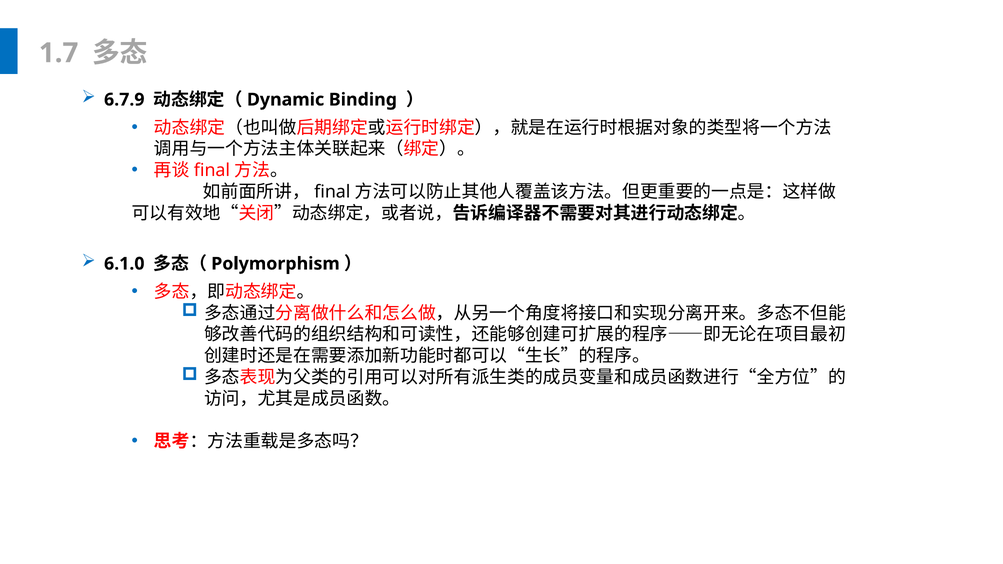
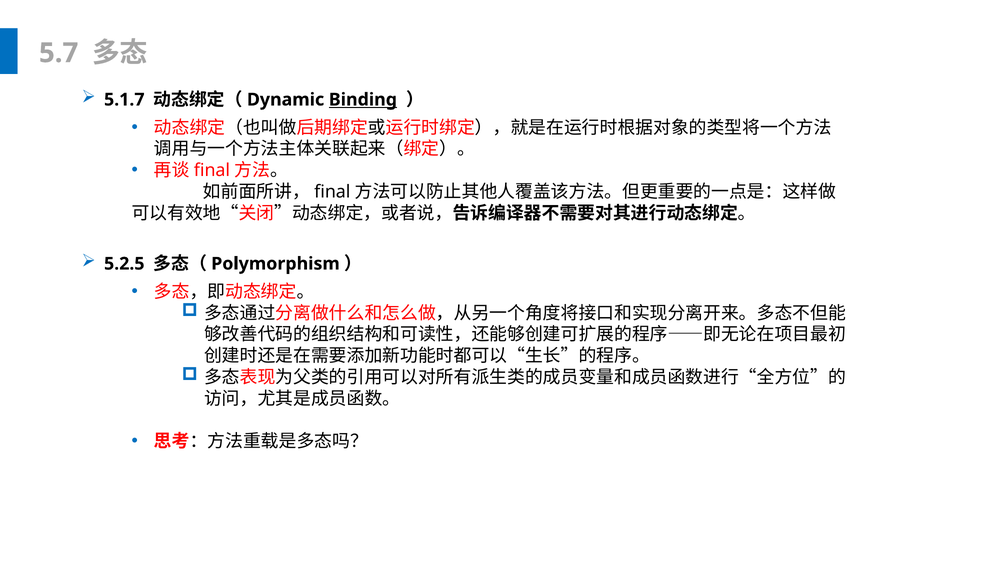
1.7: 1.7 -> 5.7 (59, 53)
6.7.9: 6.7.9 -> 5.1.7 (124, 100)
Binding underline: none -> present (363, 100)
6.1.0: 6.1.0 -> 5.2.5 (124, 264)
